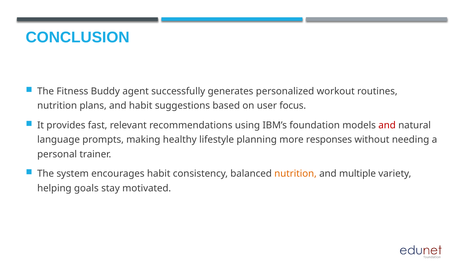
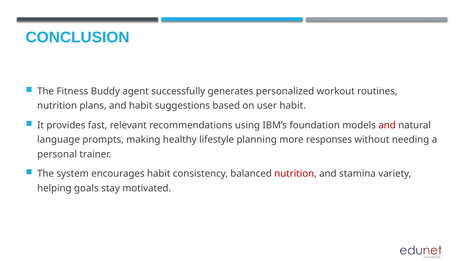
user focus: focus -> habit (293, 106)
nutrition colour: orange -> red (296, 174)
multiple: multiple -> stamina (357, 174)
